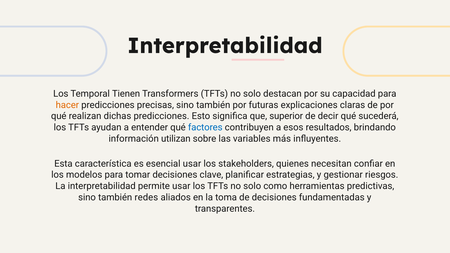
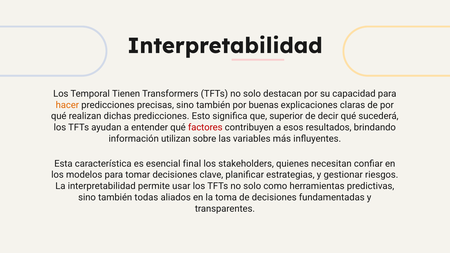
futuras: futuras -> buenas (264, 105)
factores colour: blue -> red (205, 128)
esencial usar: usar -> final (192, 164)
redes: redes -> todas (146, 197)
